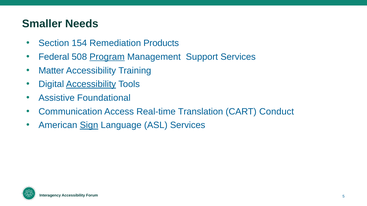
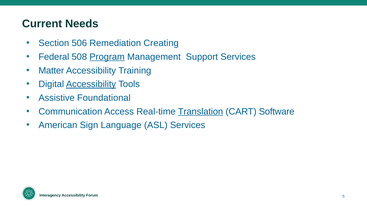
Smaller: Smaller -> Current (42, 24)
154: 154 -> 506 (79, 43)
Products: Products -> Creating (161, 43)
Translation underline: none -> present (201, 112)
Conduct: Conduct -> Software (277, 112)
Sign underline: present -> none (89, 125)
